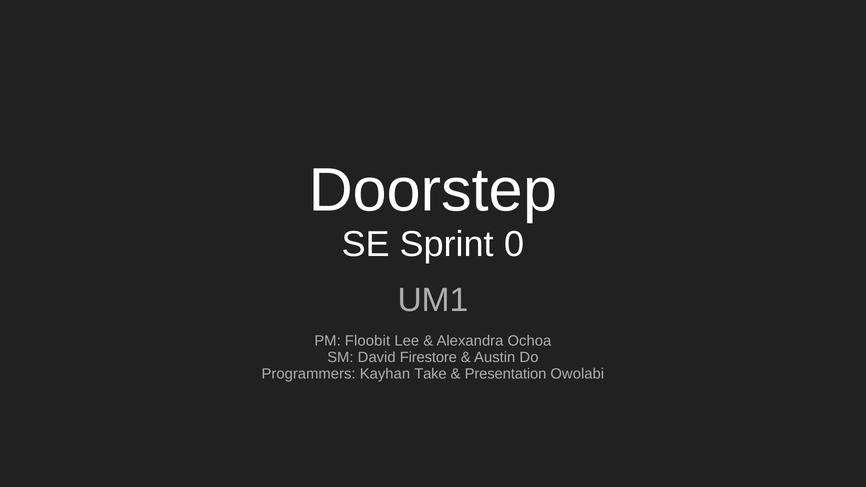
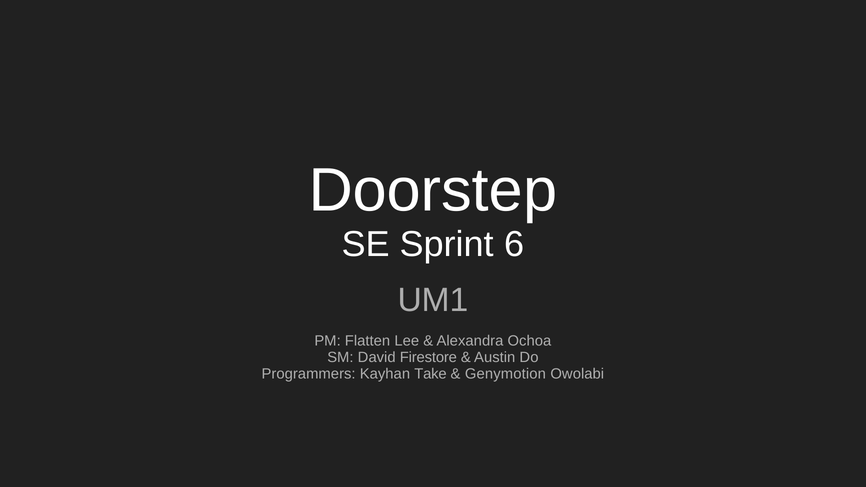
0: 0 -> 6 (514, 244)
Floobit: Floobit -> Flatten (368, 341)
Presentation: Presentation -> Genymotion (505, 374)
